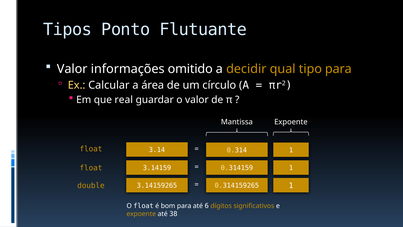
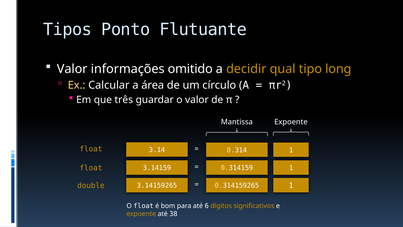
tipo para: para -> long (338, 69)
real: real -> três (124, 100)
